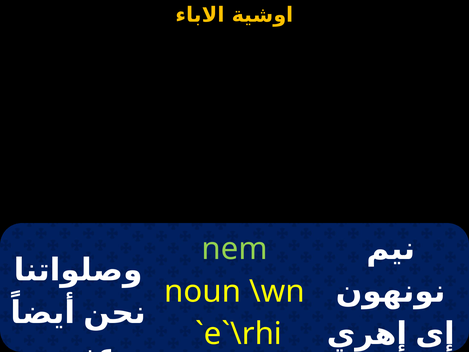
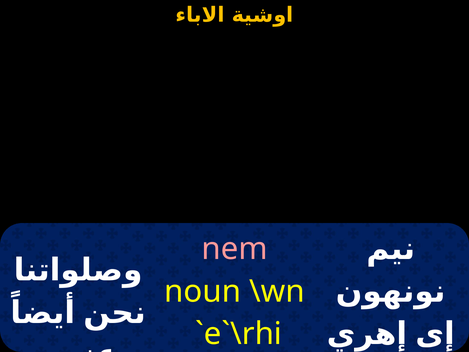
nem colour: light green -> pink (234, 249)
